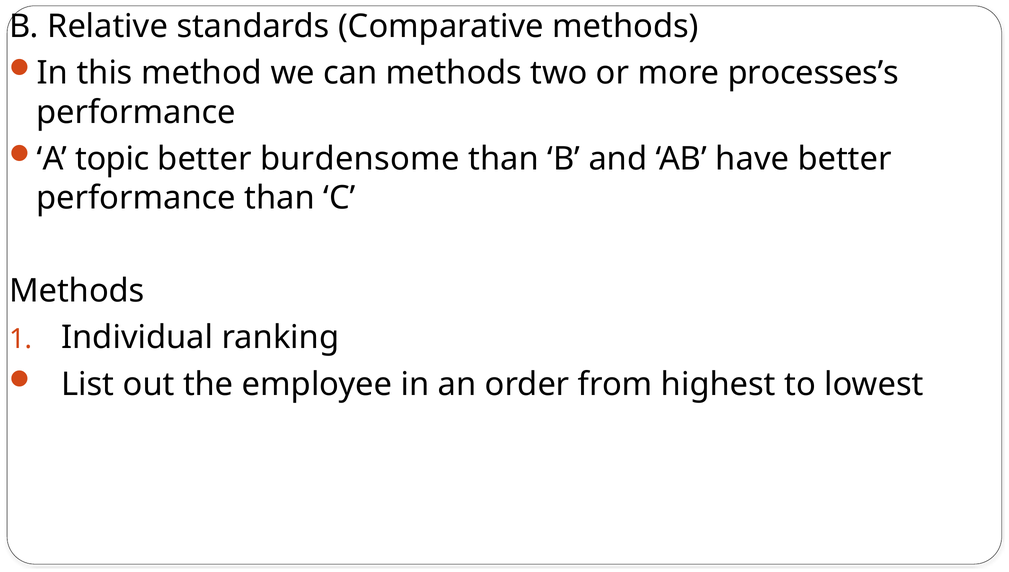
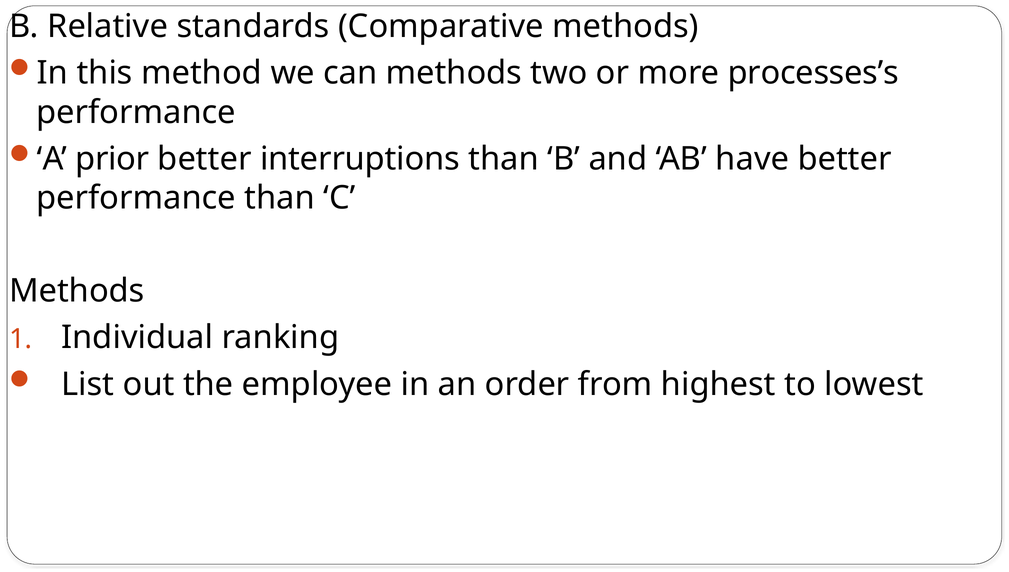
topic: topic -> prior (112, 159)
burdensome: burdensome -> interruptions (360, 159)
